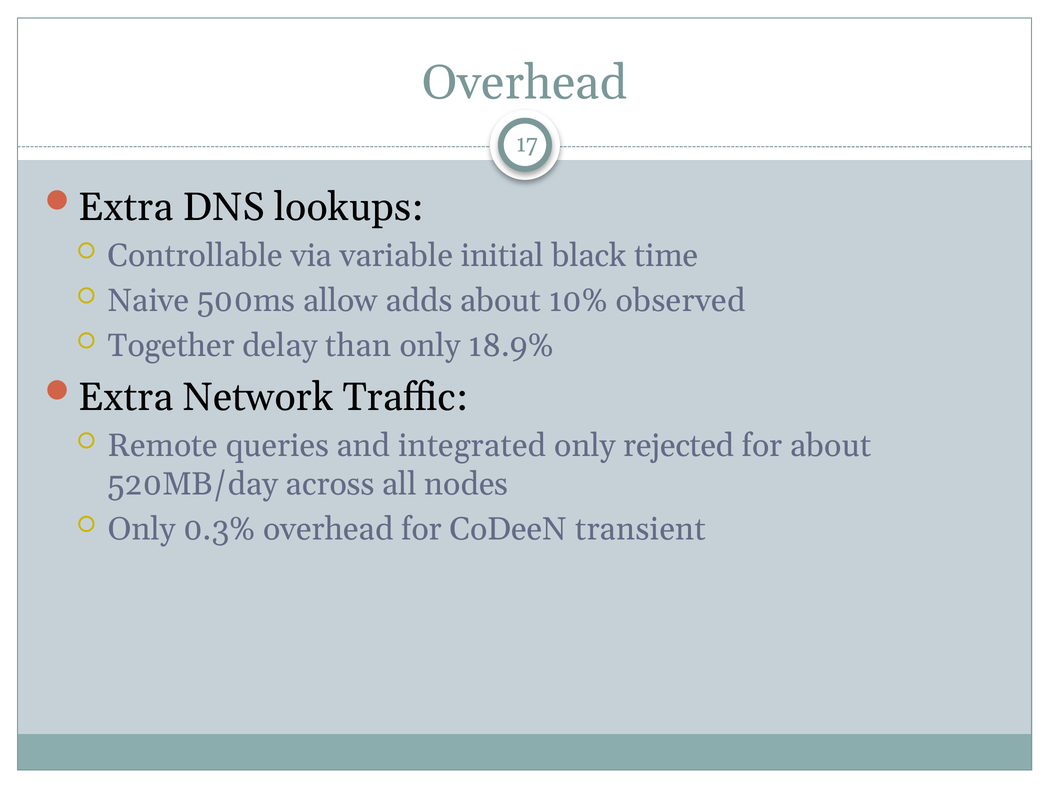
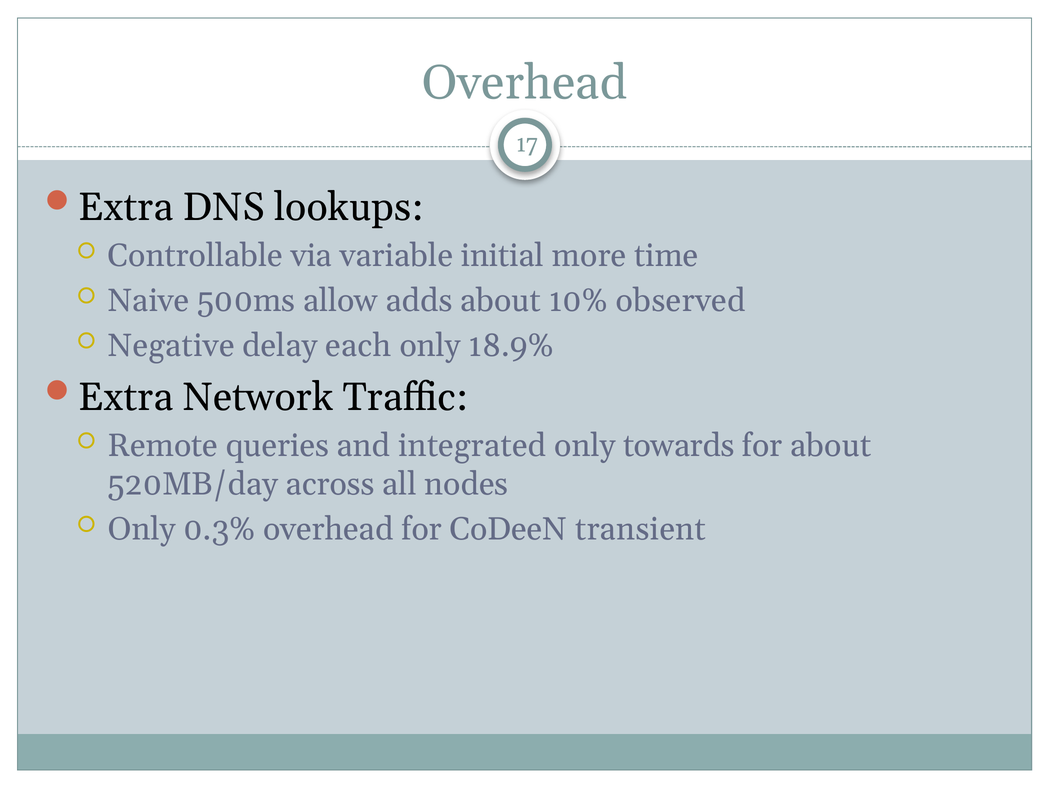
black: black -> more (589, 256)
Together: Together -> Negative (171, 346)
than: than -> each (358, 346)
rejected: rejected -> towards (679, 446)
